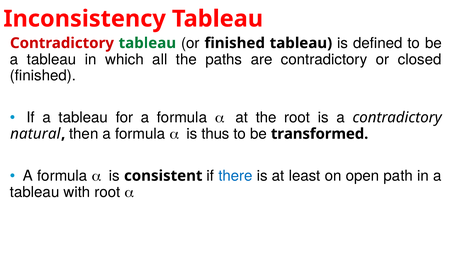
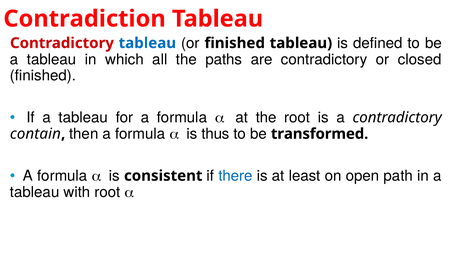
Inconsistency: Inconsistency -> Contradiction (85, 19)
tableau colour: green -> blue (147, 43)
natural: natural -> contain (35, 134)
